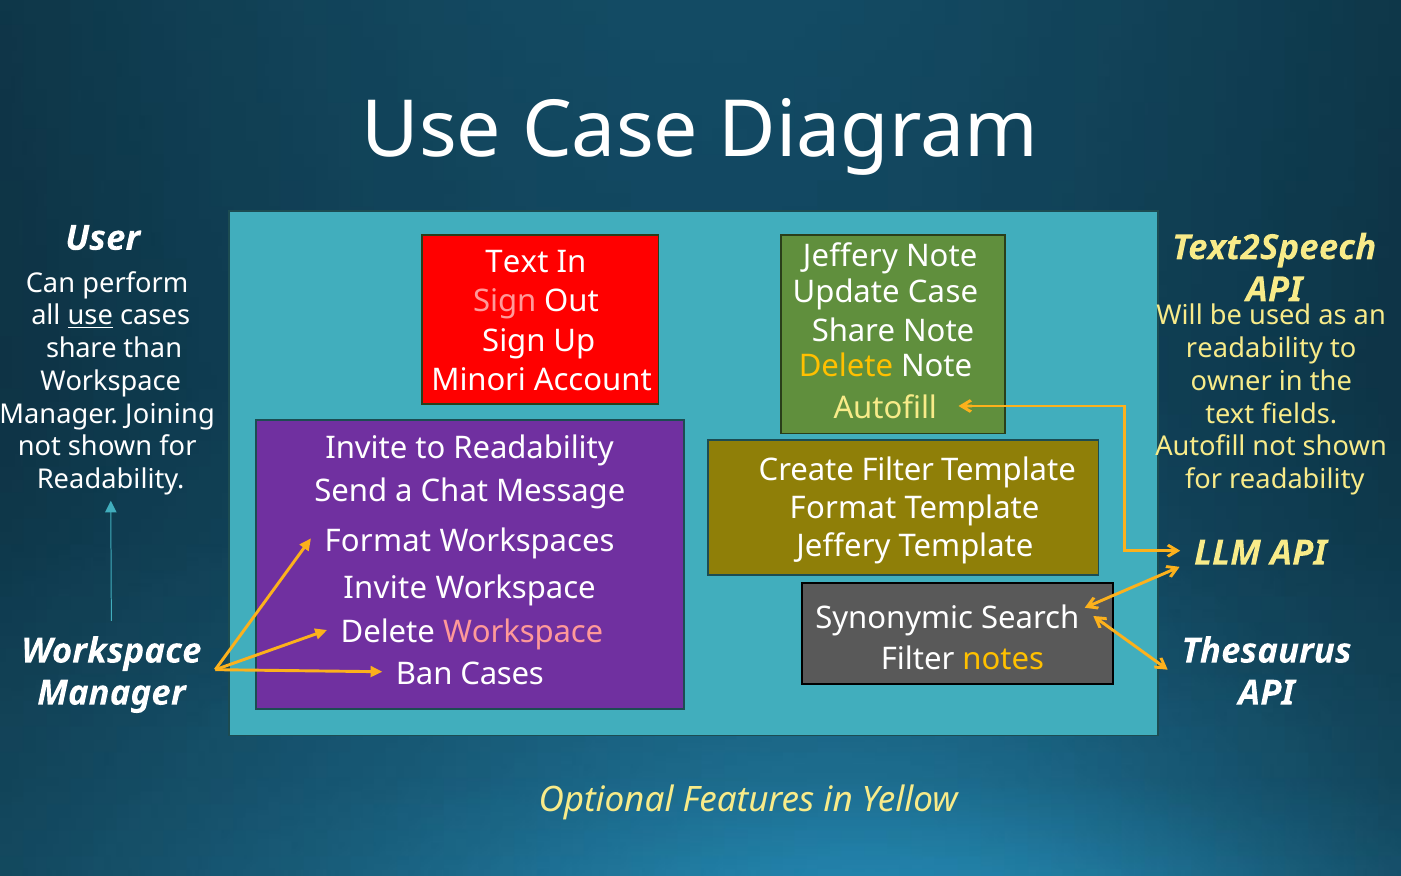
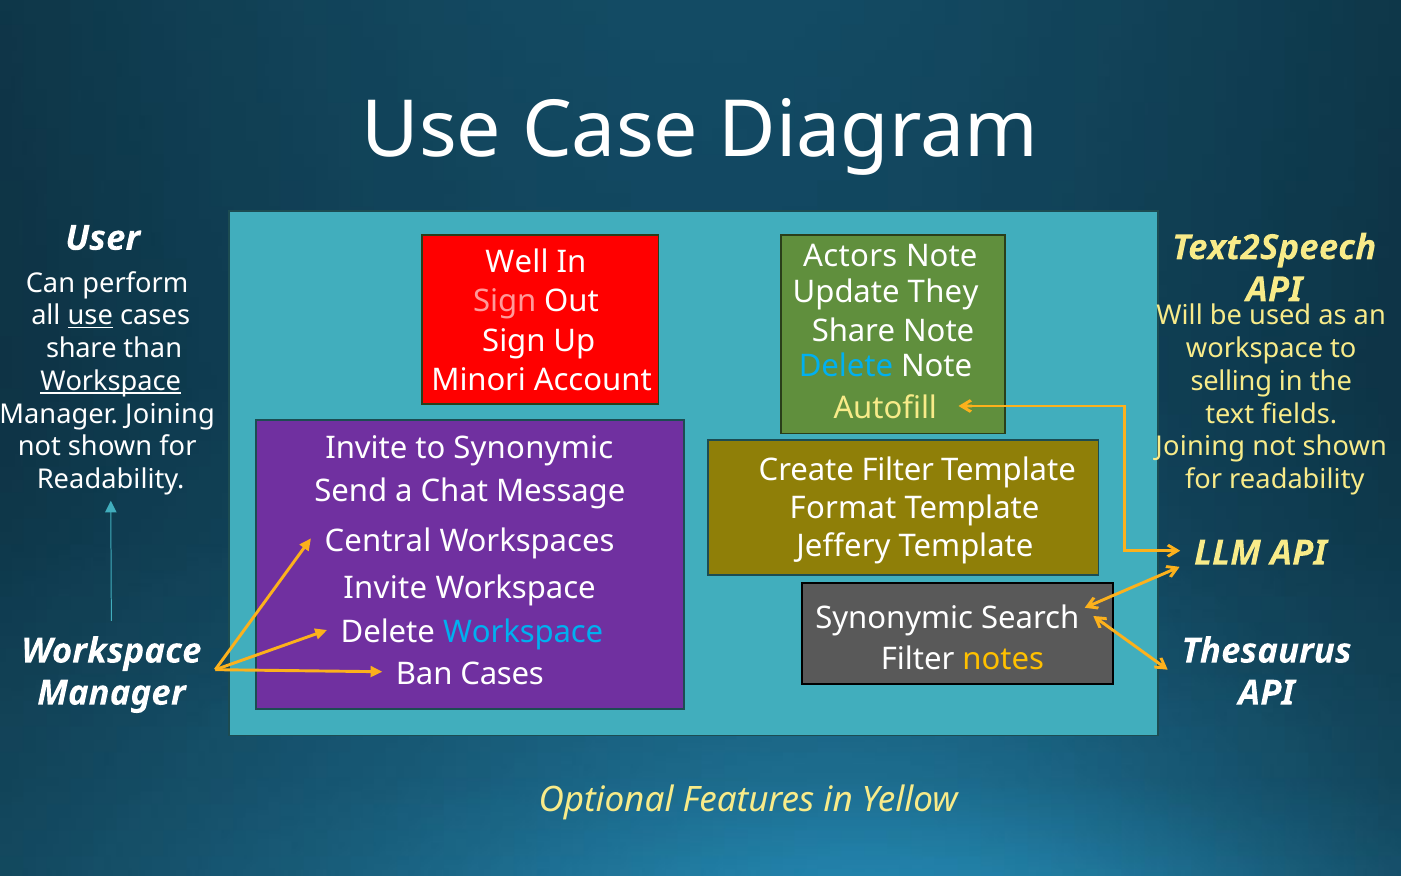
Jeffery: Jeffery -> Actors (850, 256)
Text: Text -> Well (517, 262)
Update Case: Case -> They (943, 293)
readability: readability -> workspace (1255, 349)
Delete colour: yellow -> light blue (846, 366)
Workspace underline: none -> present (111, 381)
owner: owner -> selling (1231, 381)
Autofill: Autofill -> Joining (1200, 447)
to Readability: Readability -> Synonymic (533, 448)
Format: Format -> Central (378, 541)
Workspace colour: pink -> light blue (523, 632)
